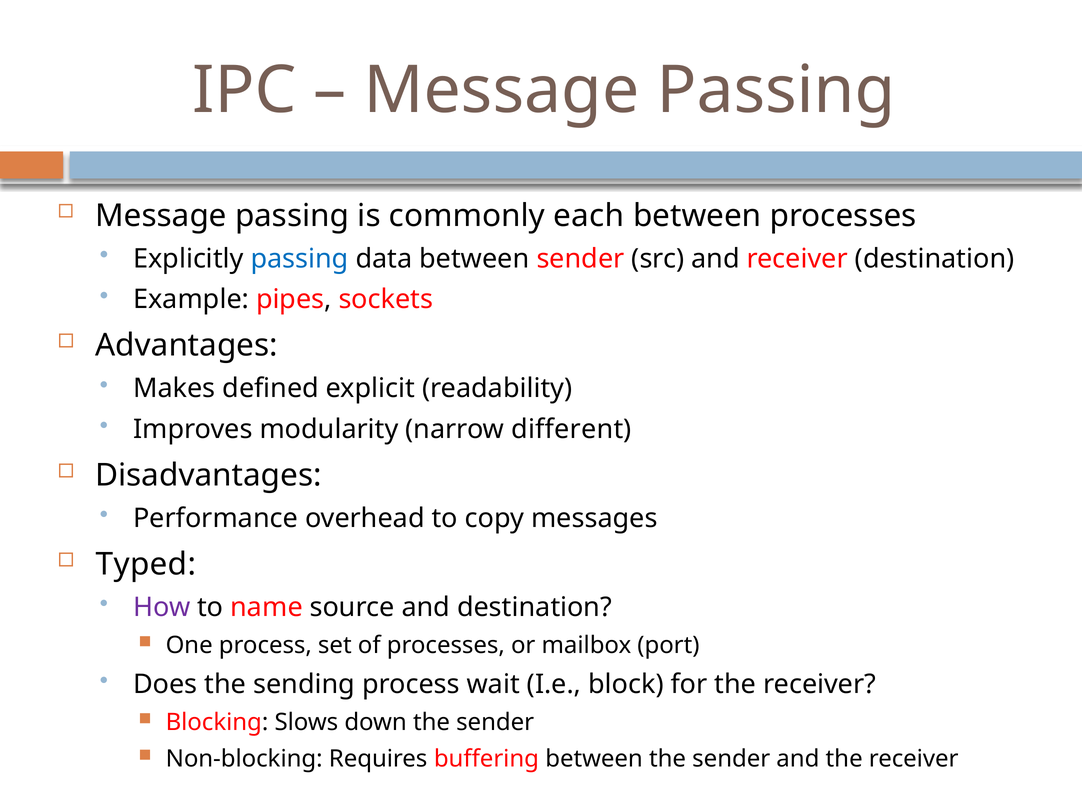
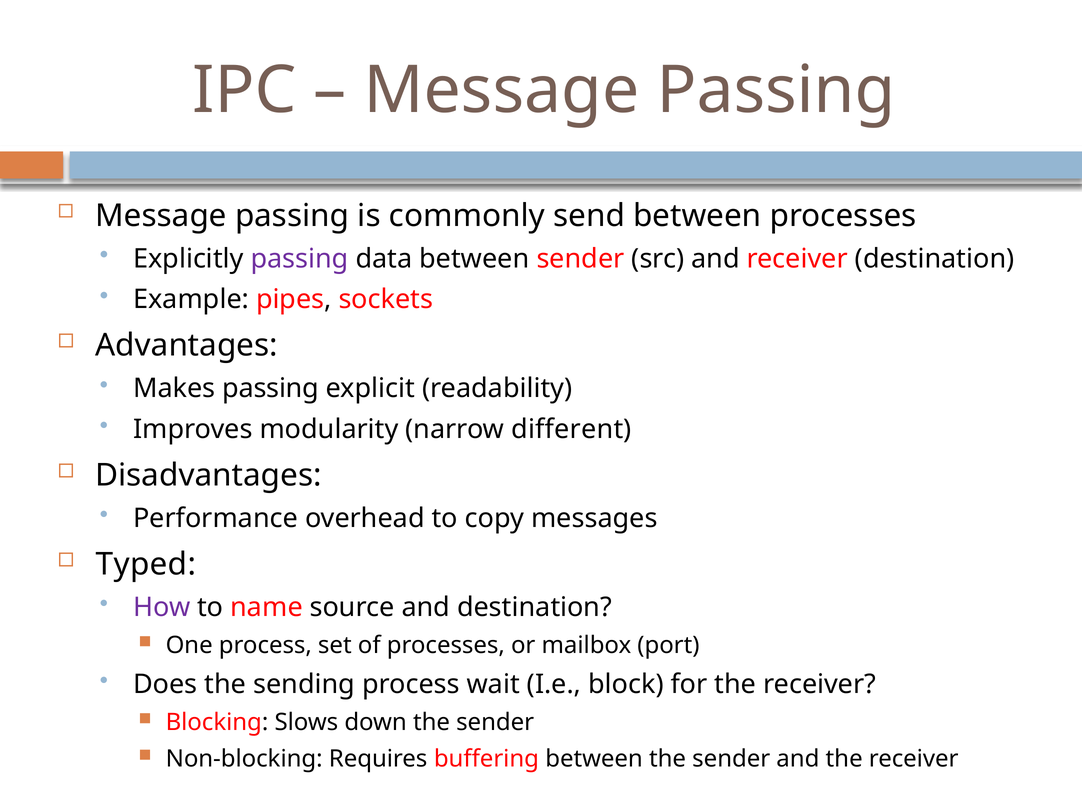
each: each -> send (589, 216)
passing colour: blue -> purple (299, 259)
Makes defined: defined -> passing (271, 389)
